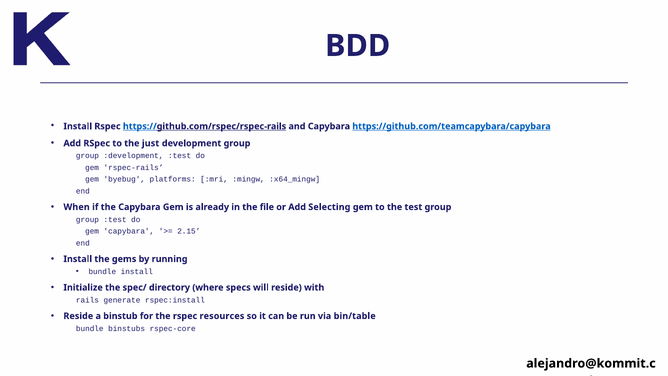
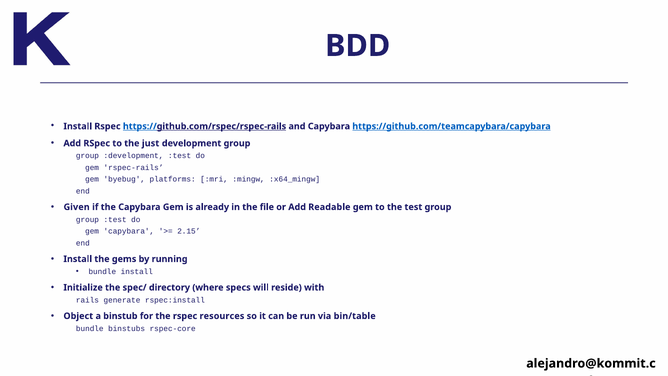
When: When -> Given (77, 207)
Selecting: Selecting -> Readable (329, 207)
Reside: Reside -> Object (78, 316)
